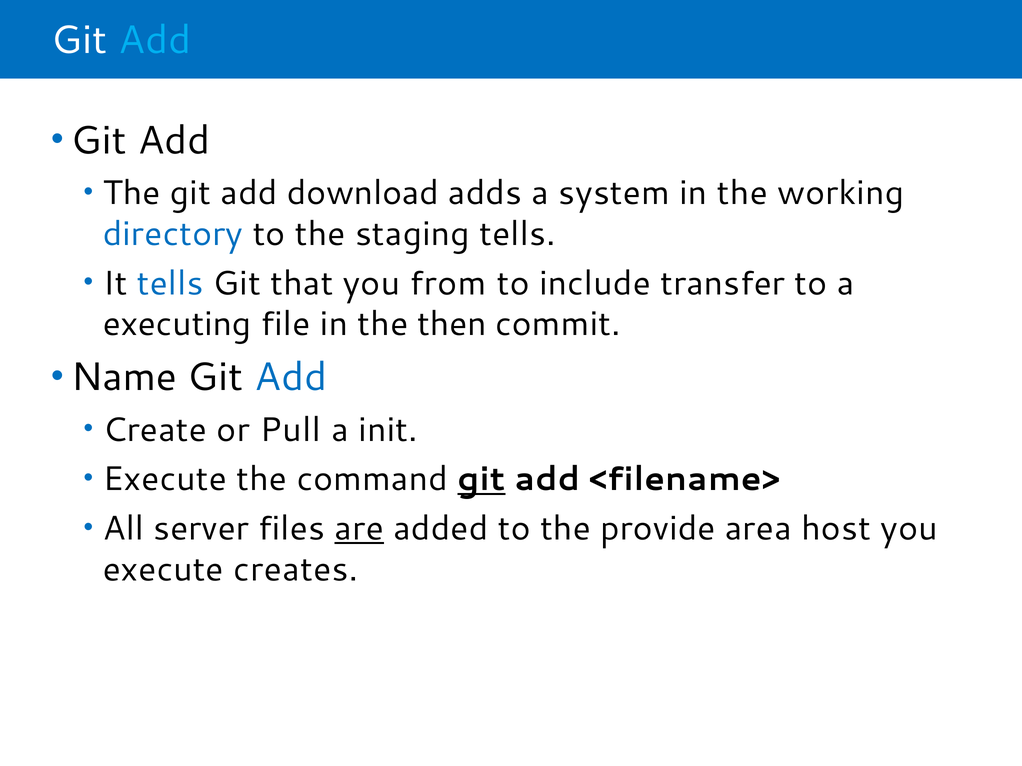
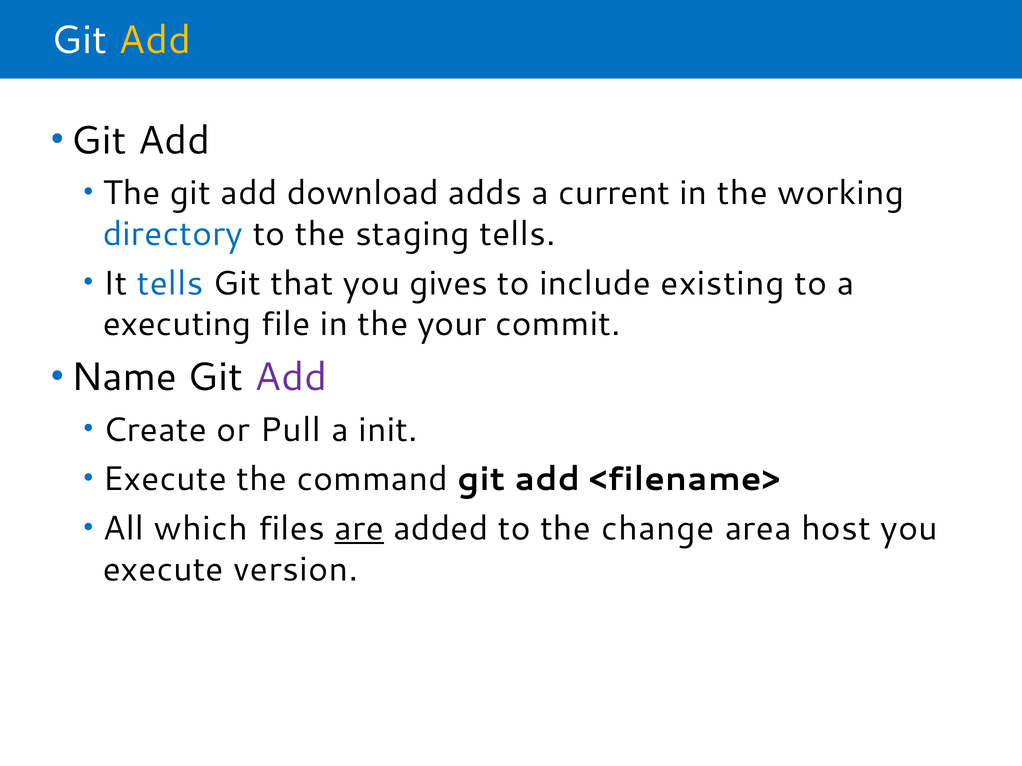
Add colour: light blue -> yellow (155, 40)
system: system -> current (614, 193)
from: from -> gives (449, 284)
transfer: transfer -> existing (723, 284)
then: then -> your (452, 324)
Add colour: blue -> purple (291, 378)
git underline: present -> none (481, 479)
server: server -> which (201, 529)
provide: provide -> change (658, 529)
creates: creates -> version (296, 570)
